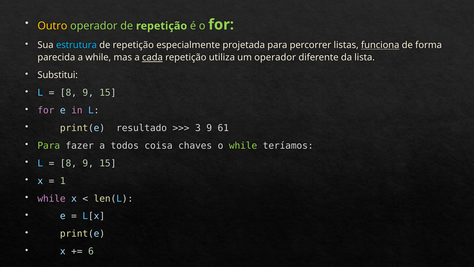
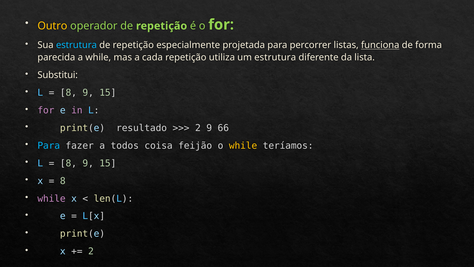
cada underline: present -> none (152, 57)
um operador: operador -> estrutura (275, 57)
3: 3 -> 2 (198, 128)
61: 61 -> 66 (223, 128)
Para colour: light green -> light blue (49, 145)
chaves: chaves -> feijão (195, 145)
while colour: light green -> yellow (243, 145)
1: 1 -> 8 (63, 181)
6: 6 -> 2 (91, 251)
